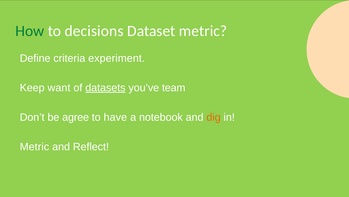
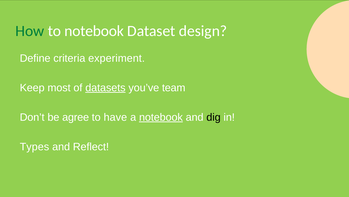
to decisions: decisions -> notebook (94, 31)
Dataset metric: metric -> design (203, 31)
want: want -> most (59, 87)
notebook underline: none -> present (161, 117)
dig colour: orange -> black (214, 117)
Metric: Metric -> Types (34, 146)
